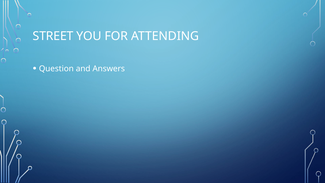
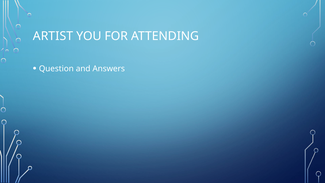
STREET: STREET -> ARTIST (53, 36)
